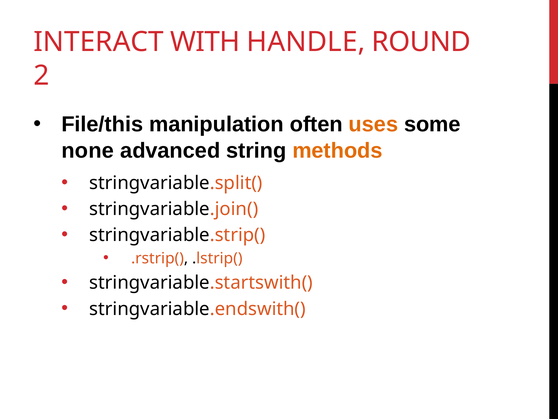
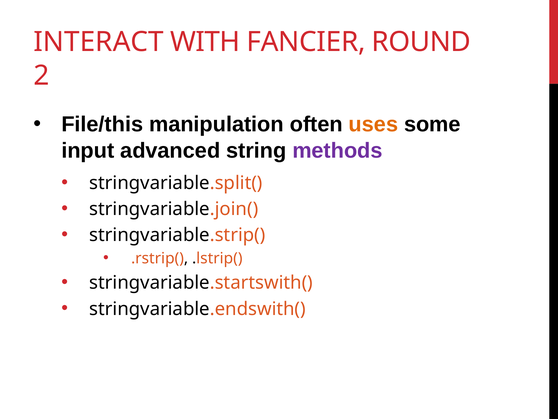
HANDLE: HANDLE -> FANCIER (306, 42)
none: none -> input (88, 150)
methods colour: orange -> purple (337, 150)
